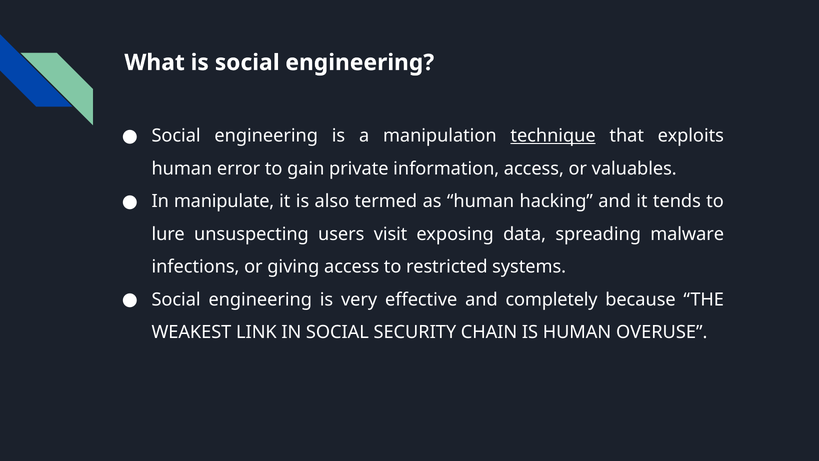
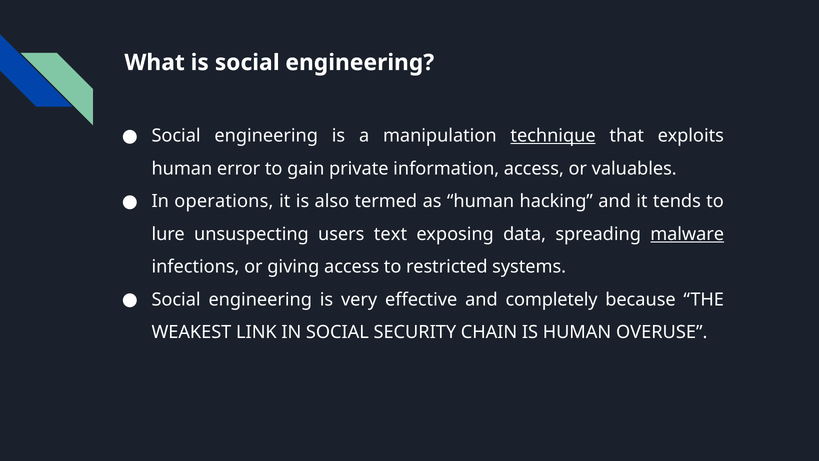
manipulate: manipulate -> operations (224, 201)
visit: visit -> text (390, 234)
malware underline: none -> present (687, 234)
